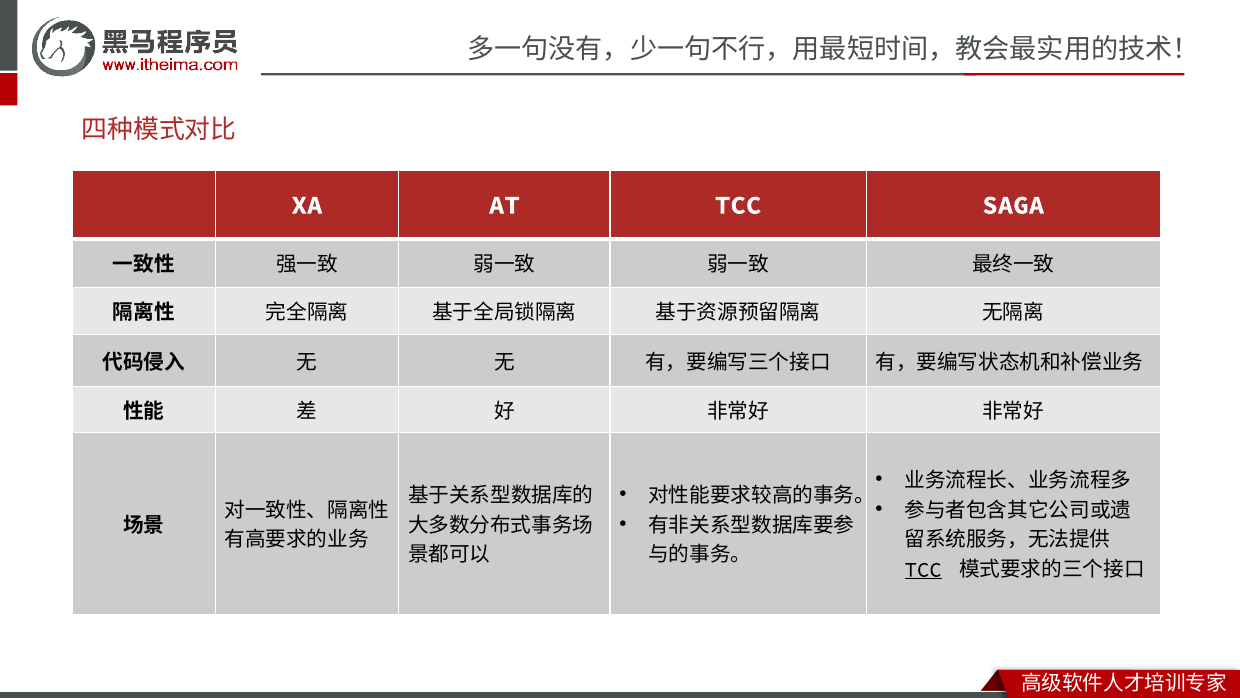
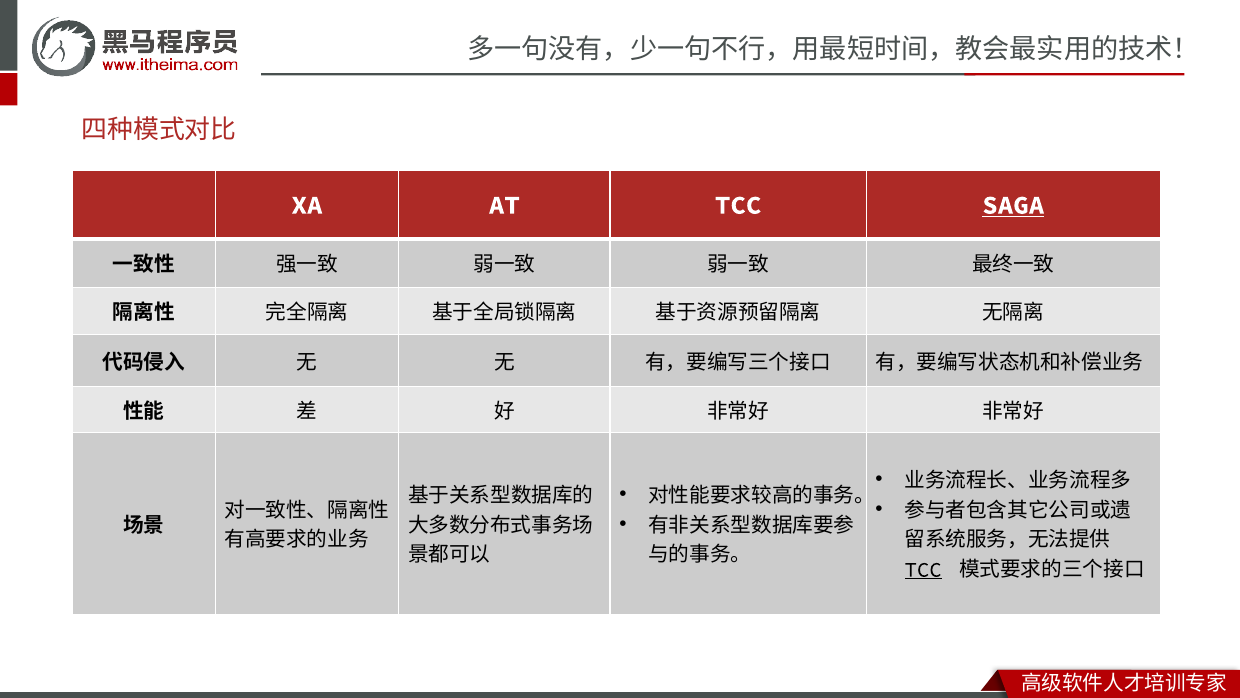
SAGA underline: none -> present (1013, 205)
